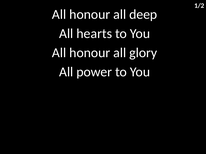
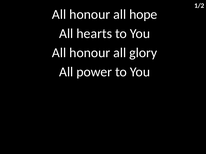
deep: deep -> hope (143, 14)
